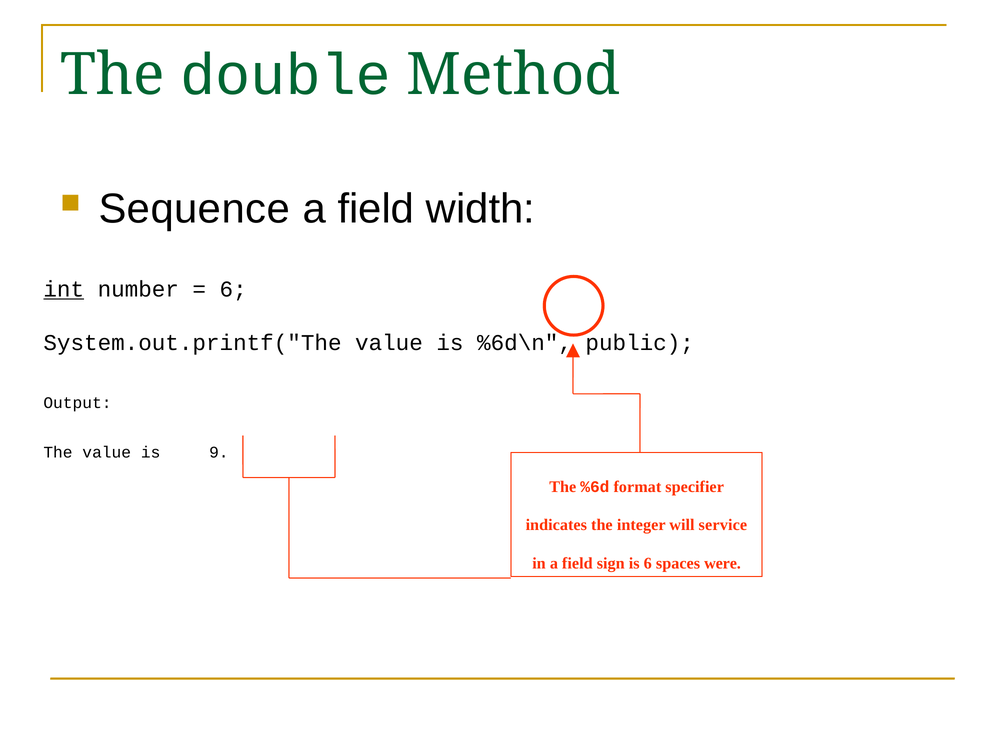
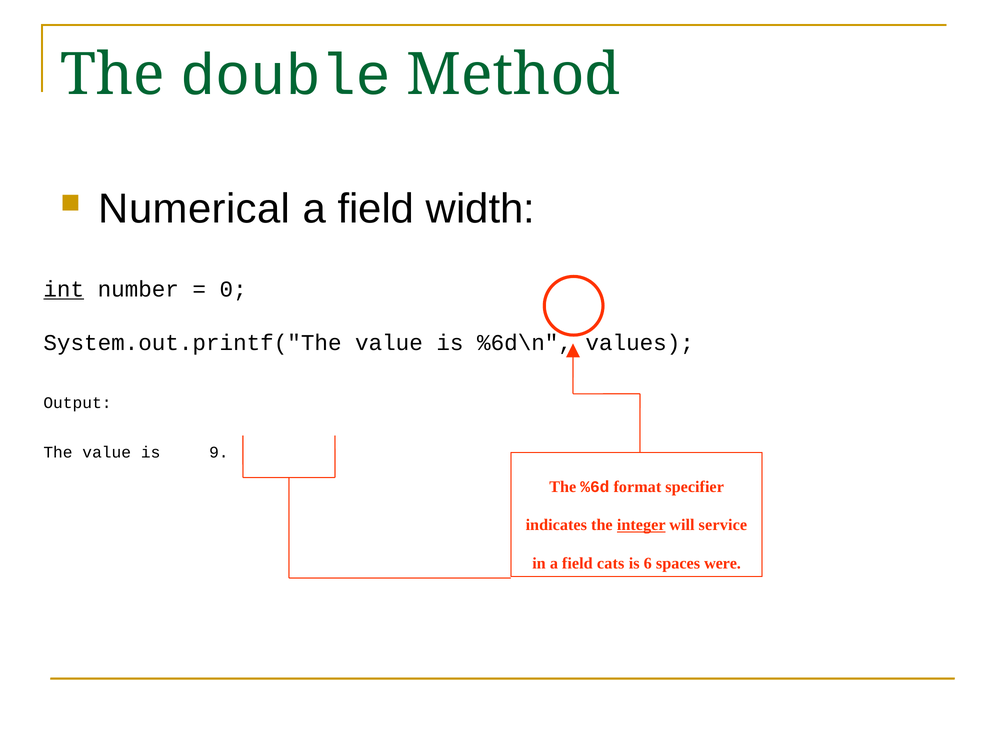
Sequence: Sequence -> Numerical (194, 209)
6: 6 -> 0 (233, 289)
public: public -> values (640, 343)
integer underline: none -> present (641, 525)
sign: sign -> cats (611, 563)
